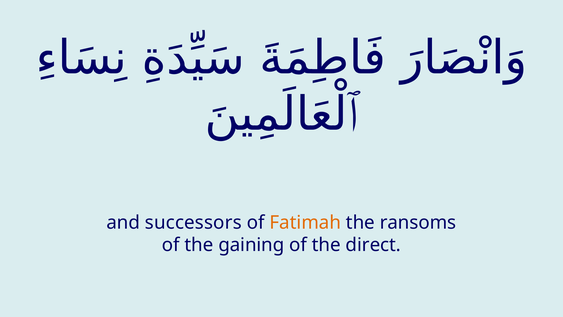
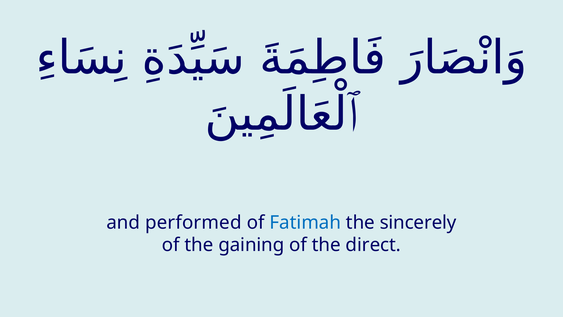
successors: successors -> performed (193, 222)
Fatimah colour: orange -> blue (305, 222)
ransoms: ransoms -> sincerely (418, 222)
